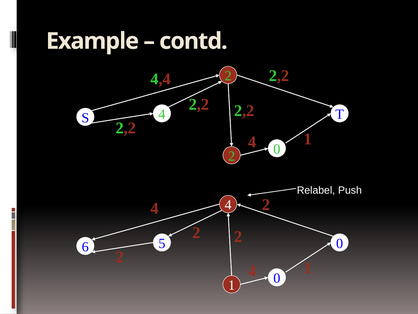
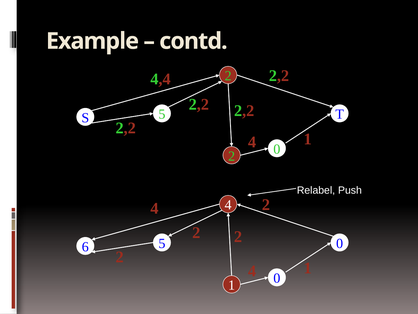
S 4: 4 -> 5 (162, 114)
